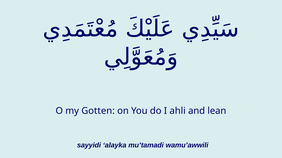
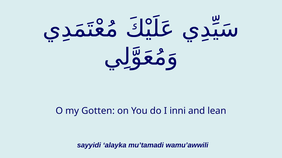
ahli: ahli -> inni (178, 111)
